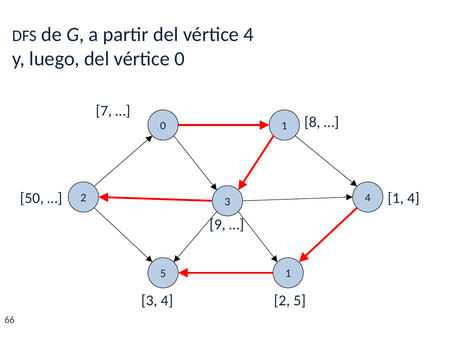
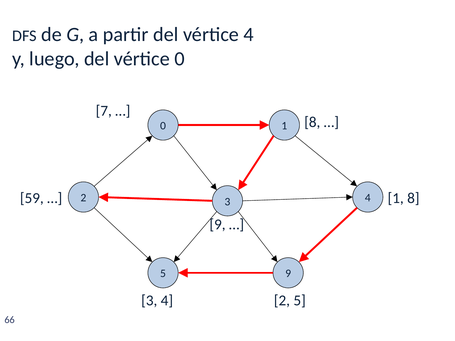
50: 50 -> 59 (32, 198)
1 4: 4 -> 8 (413, 198)
5 1: 1 -> 9 (288, 274)
